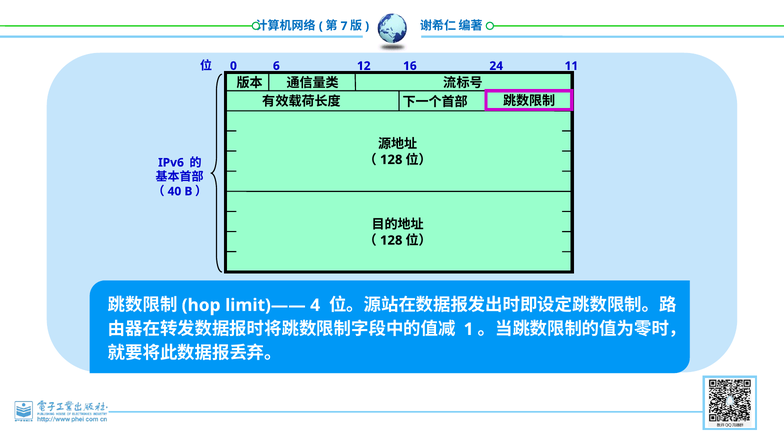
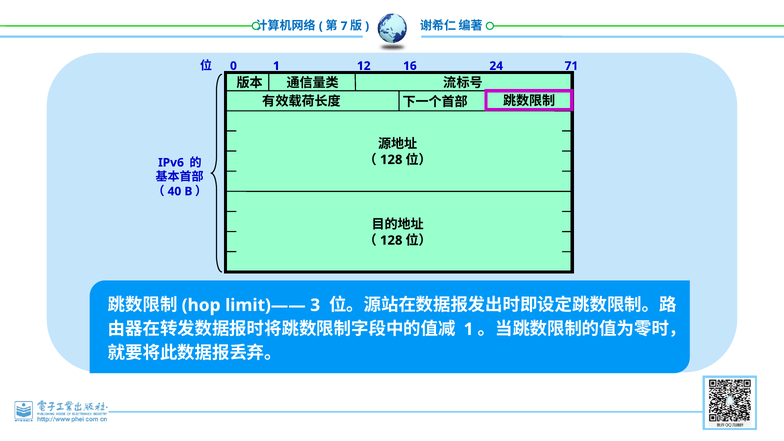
0 6: 6 -> 1 (276, 66)
11: 11 -> 71 (571, 66)
4: 4 -> 3 (315, 305)
